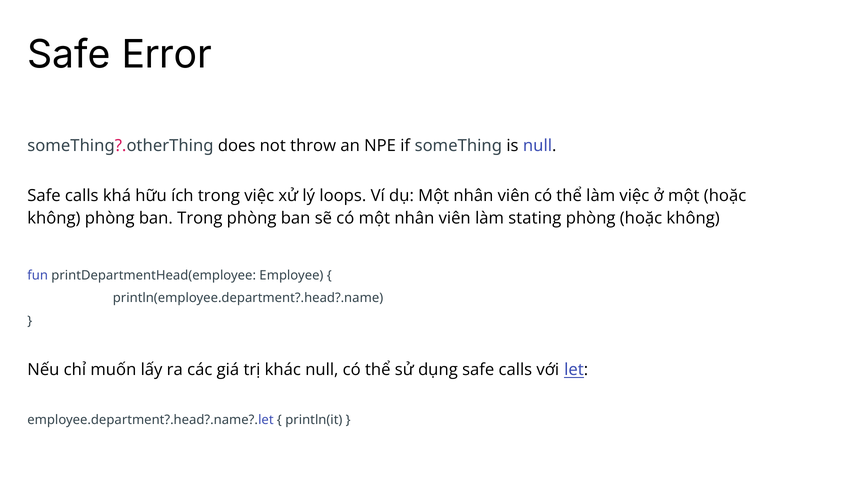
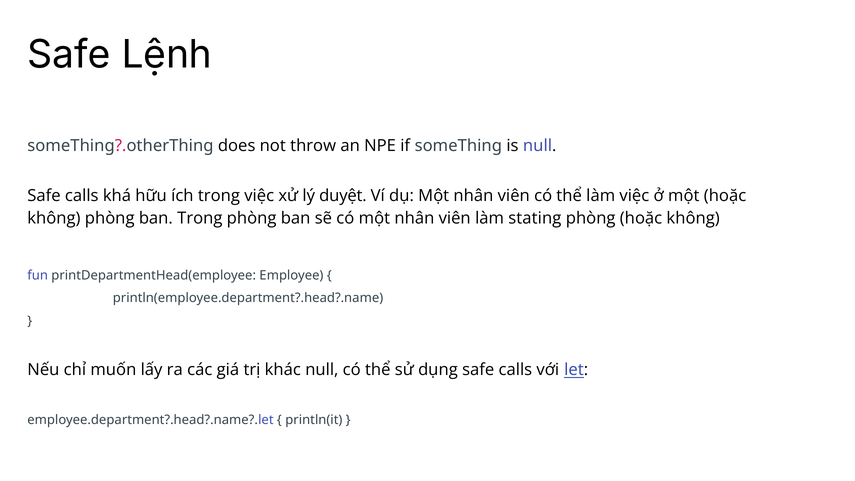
Error: Error -> Lệnh (167, 55)
loops: loops -> duyệt (343, 196)
